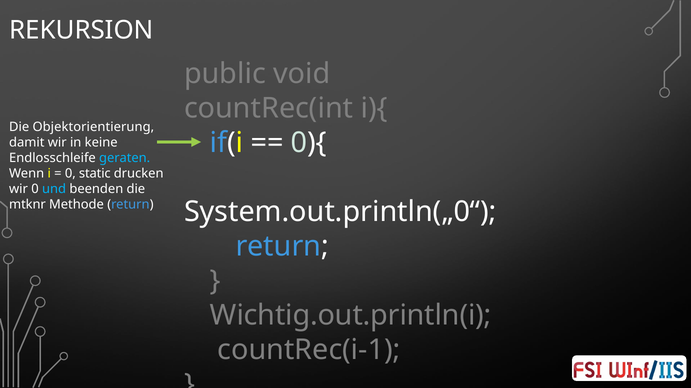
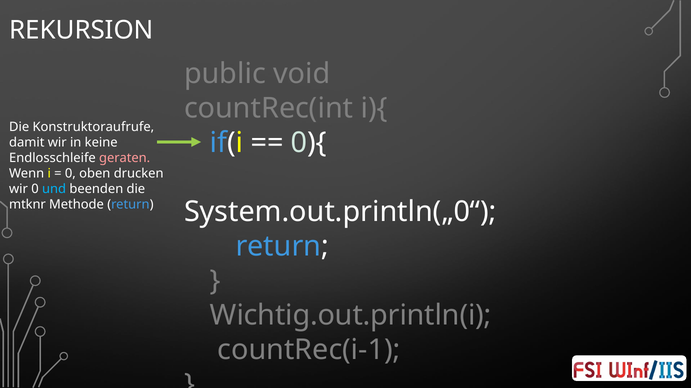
Objektorientierung: Objektorientierung -> Konstruktoraufrufe (93, 127)
geraten colour: light blue -> pink (125, 158)
static: static -> oben (95, 174)
